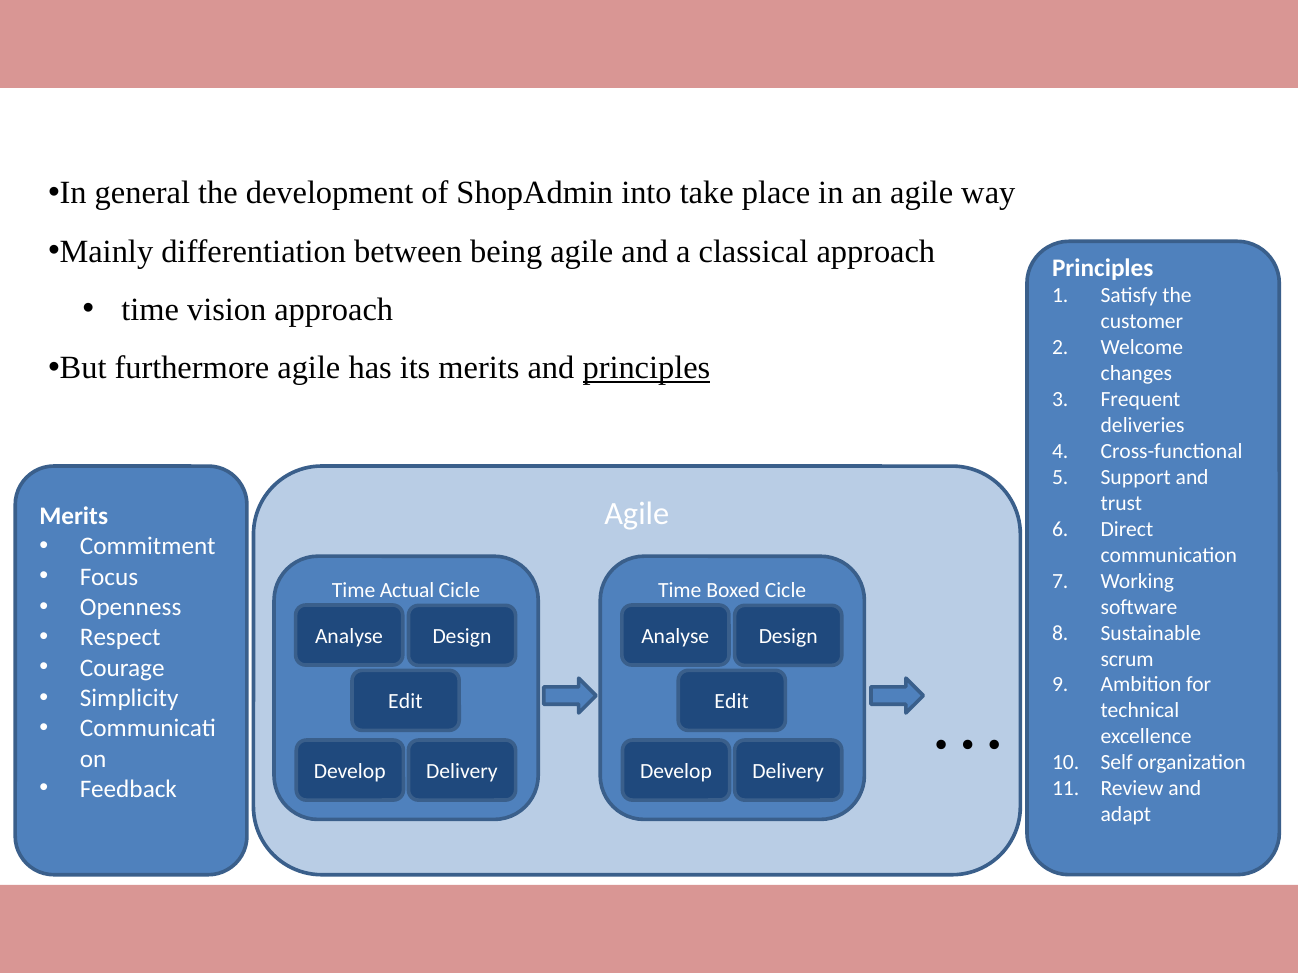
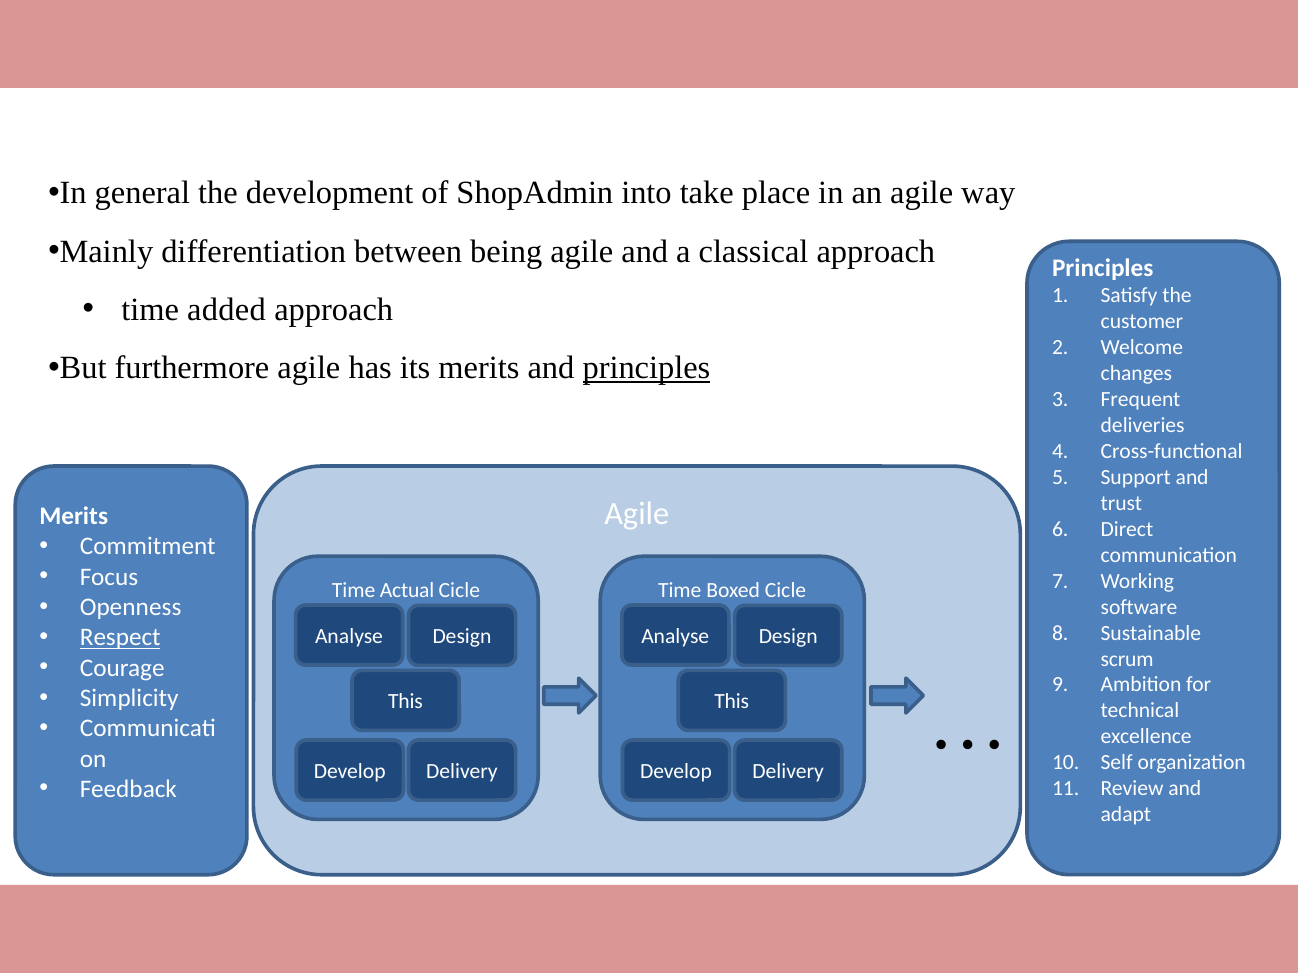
vision: vision -> added (227, 310)
Respect underline: none -> present (120, 638)
Edit: Edit -> This (406, 702)
Edit: Edit -> This (732, 702)
